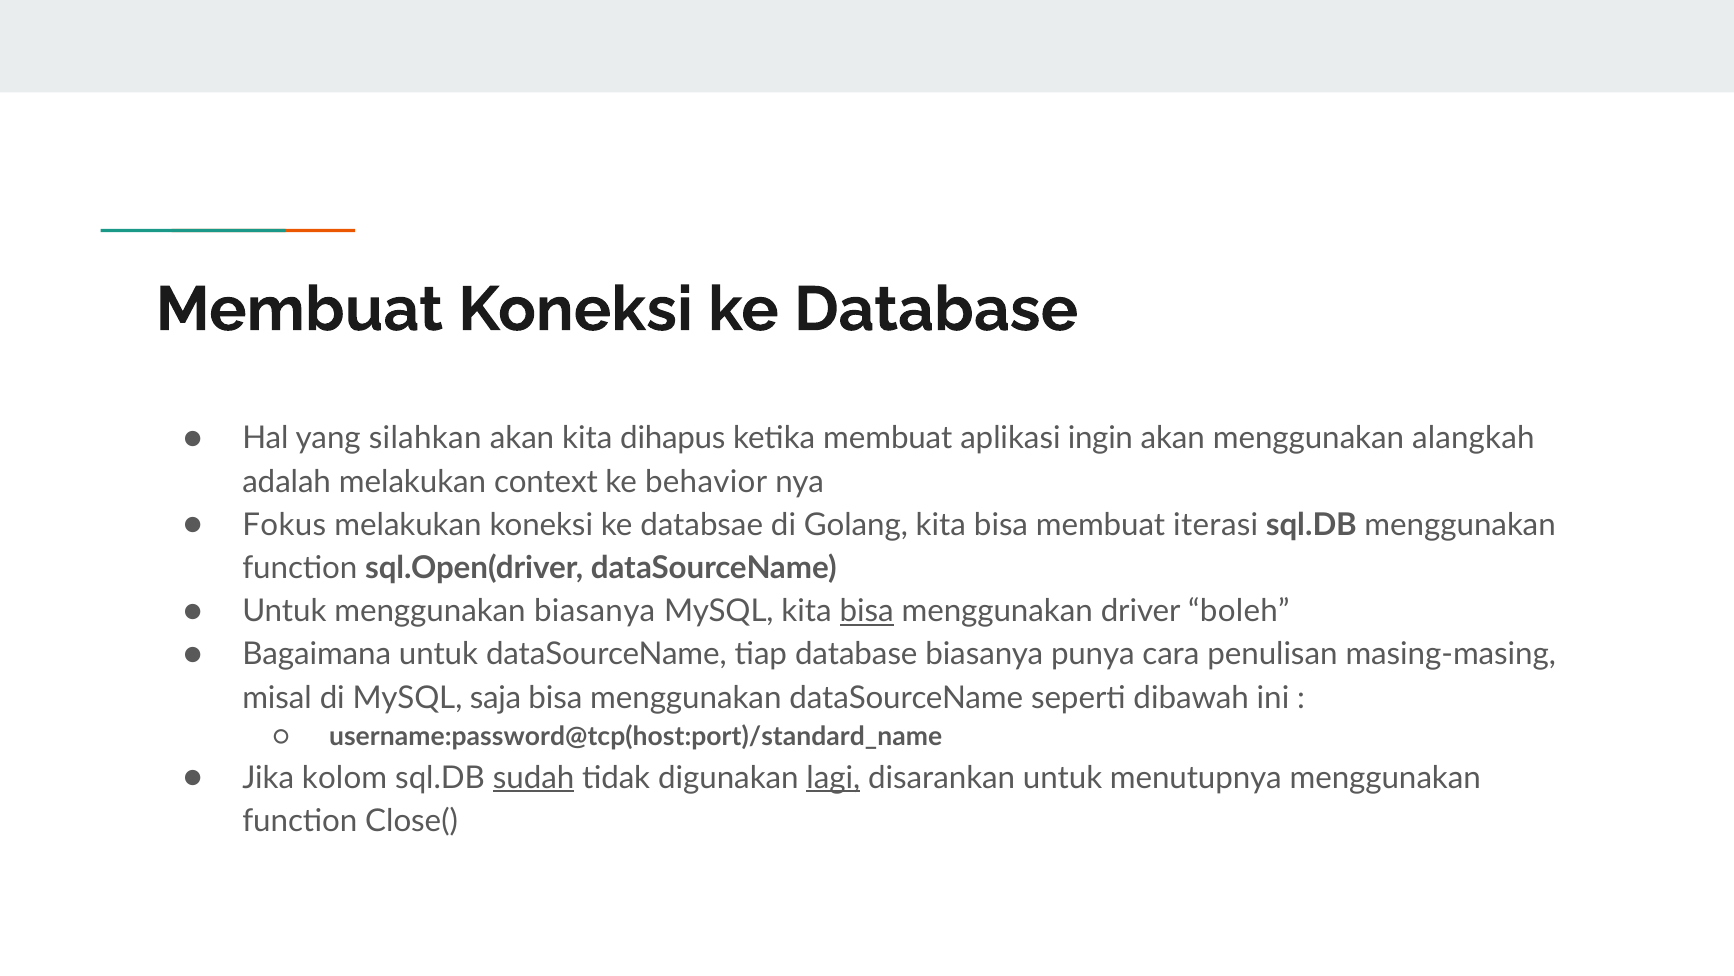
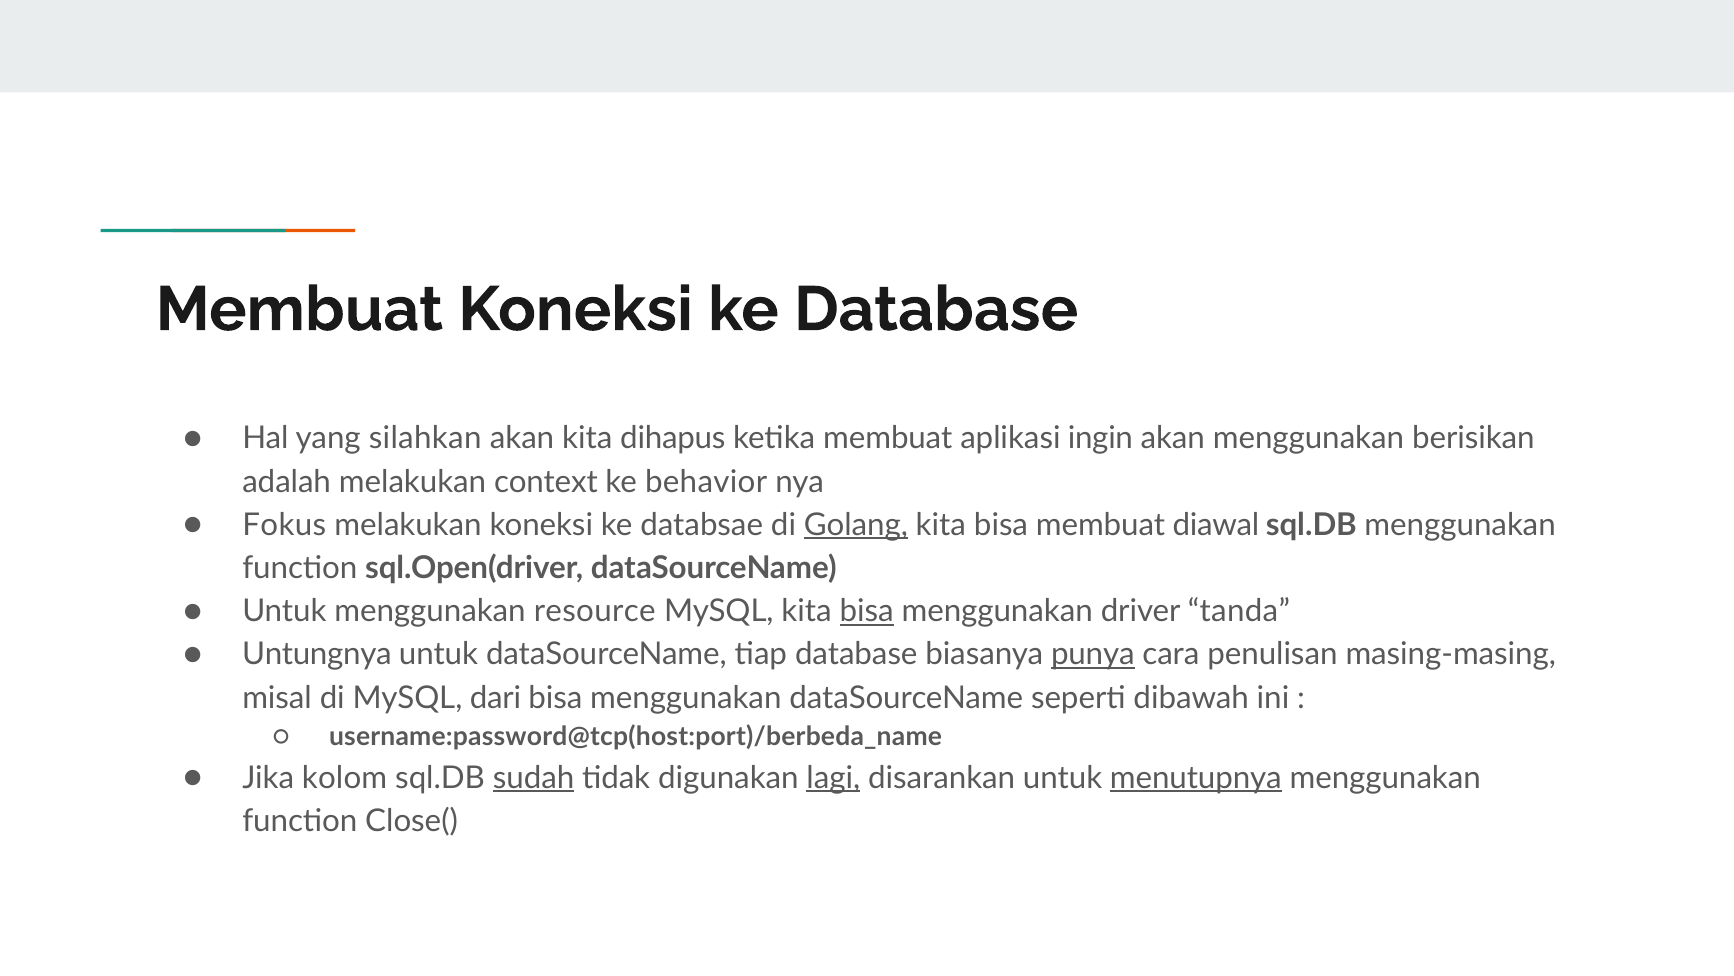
alangkah: alangkah -> berisikan (1473, 438)
Golang underline: none -> present (856, 525)
iterasi: iterasi -> diawal (1216, 525)
menggunakan biasanya: biasanya -> resource (595, 611)
boleh: boleh -> tanda (1239, 611)
Bagaimana: Bagaimana -> Untungnya (317, 654)
punya underline: none -> present (1093, 654)
saja: saja -> dari (495, 697)
username:password@tcp(host:port)/standard_name: username:password@tcp(host:port)/standard_name -> username:password@tcp(host:port)/berbeda_name (636, 737)
menutupnya underline: none -> present (1196, 777)
